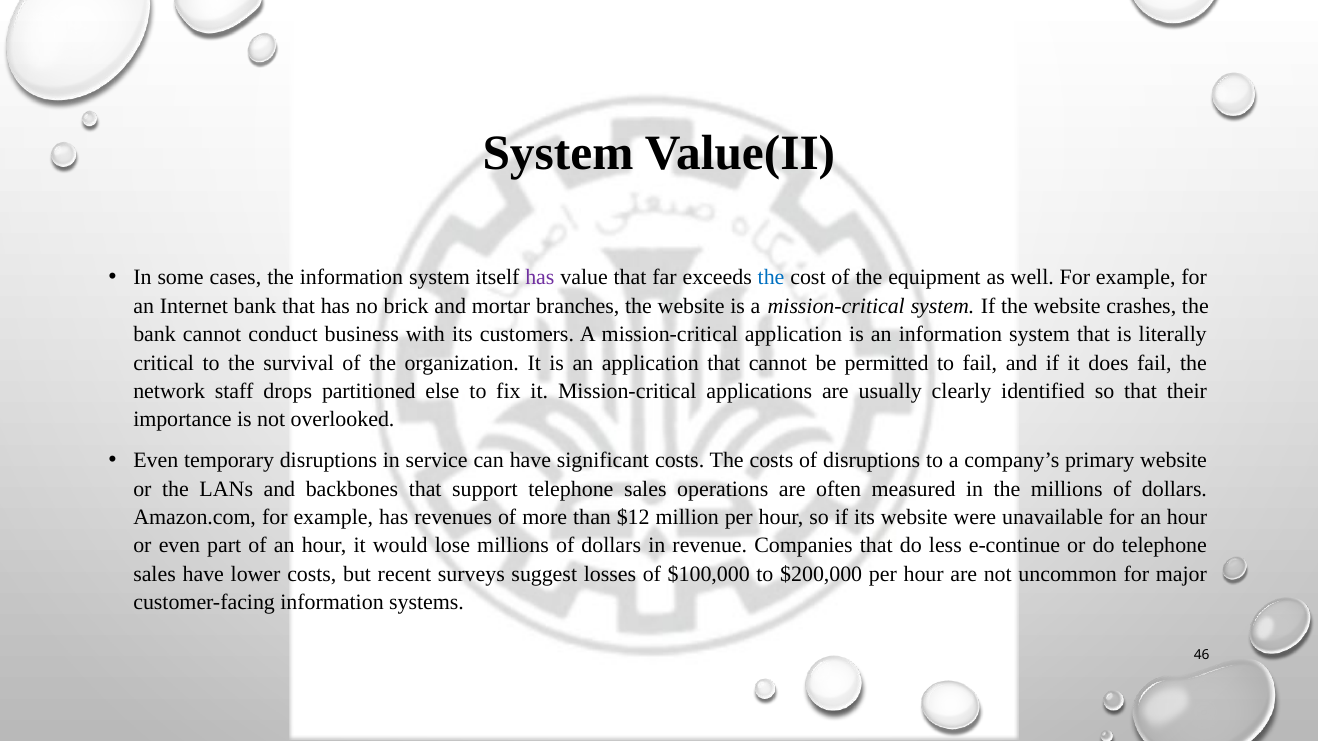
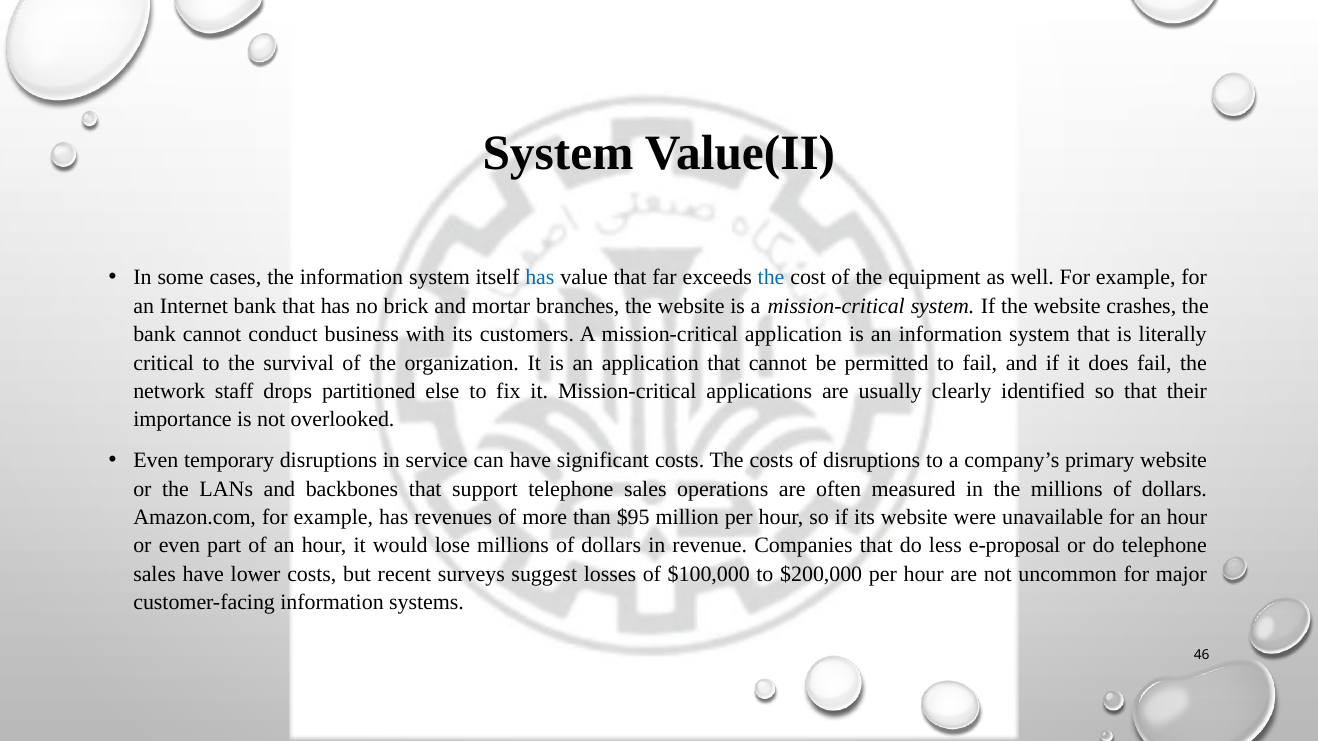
has colour: purple -> blue (540, 278)
$12: $12 -> $95 (633, 518)
e-continue: e-continue -> e-proposal (1015, 546)
